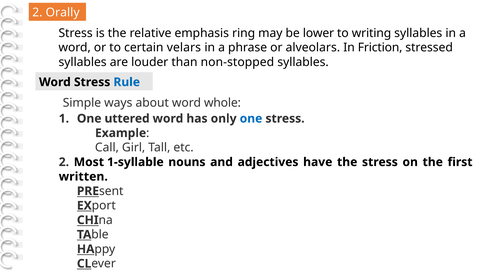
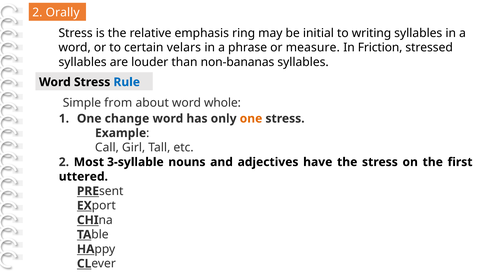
lower: lower -> initial (318, 33)
alveolars: alveolars -> measure (313, 48)
non-stopped: non-stopped -> non-bananas (237, 62)
ways: ways -> from (118, 103)
uttered: uttered -> change (127, 118)
one colour: blue -> orange (251, 118)
1-syllable: 1-syllable -> 3-syllable (135, 162)
written: written -> uttered (83, 176)
